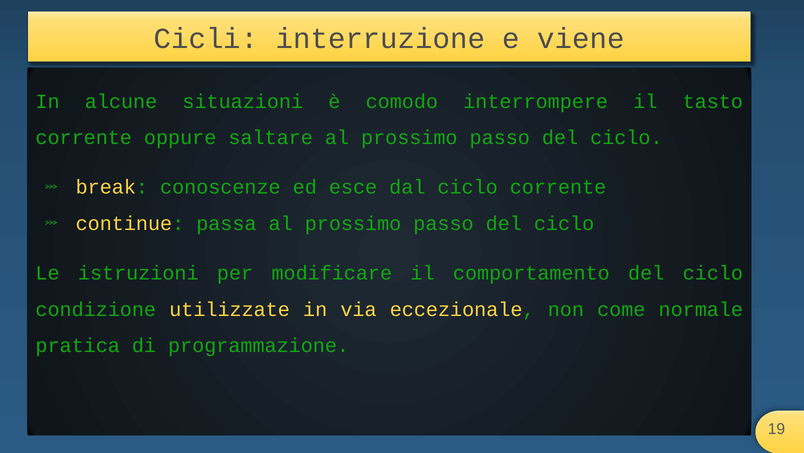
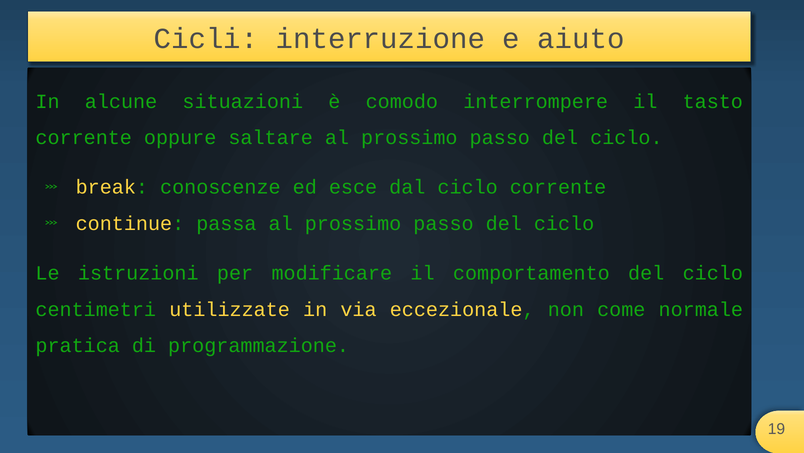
viene: viene -> aiuto (581, 39)
condizione: condizione -> centimetri (96, 309)
